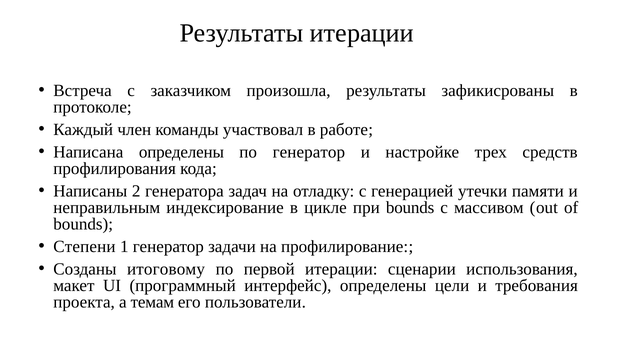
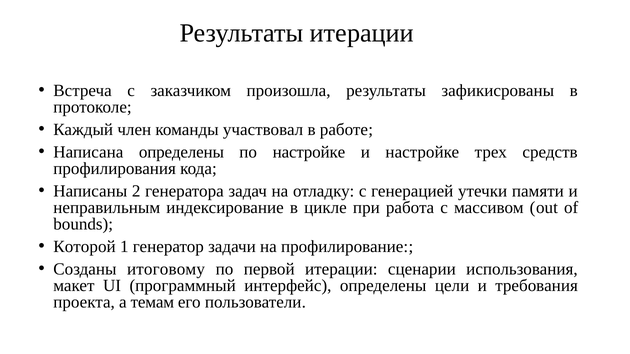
по генератор: генератор -> настройке (309, 152)
при bounds: bounds -> работа (410, 208)
Степени: Степени -> Которой (85, 247)
